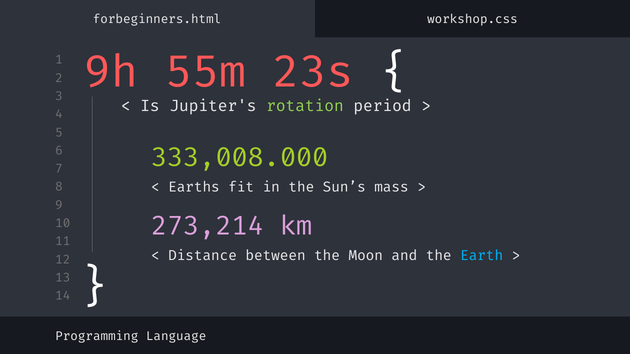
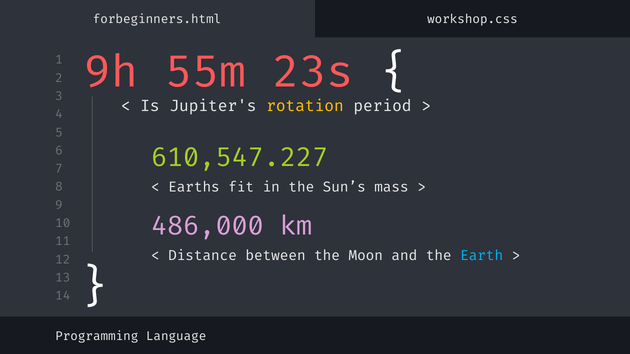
rotation colour: light green -> yellow (305, 106)
333,008.000: 333,008.000 -> 610,547.227 (240, 158)
273,214: 273,214 -> 486,000 (208, 226)
